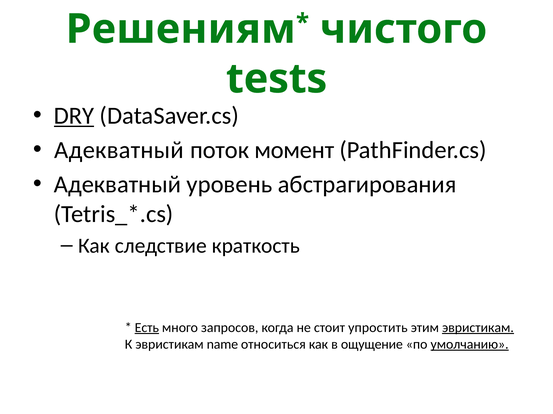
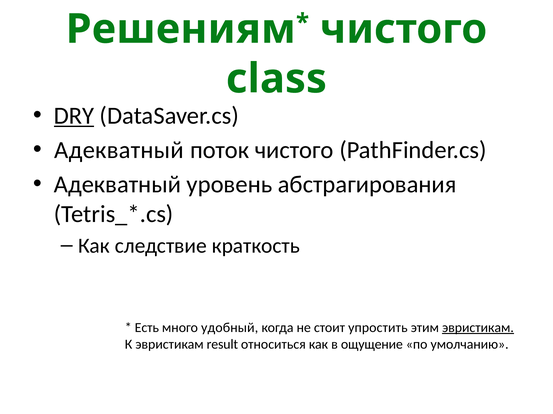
tests: tests -> class (276, 79)
поток момент: момент -> чистого (294, 150)
Есть underline: present -> none (147, 328)
запросов: запросов -> удобный (230, 328)
name: name -> result (222, 345)
умолчанию underline: present -> none (470, 345)
